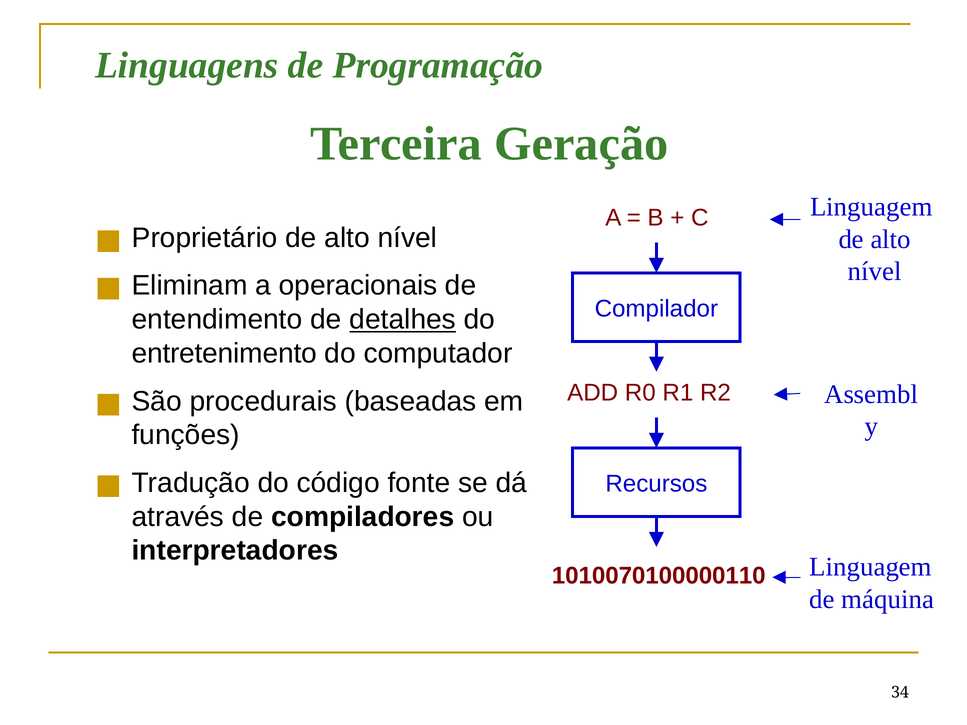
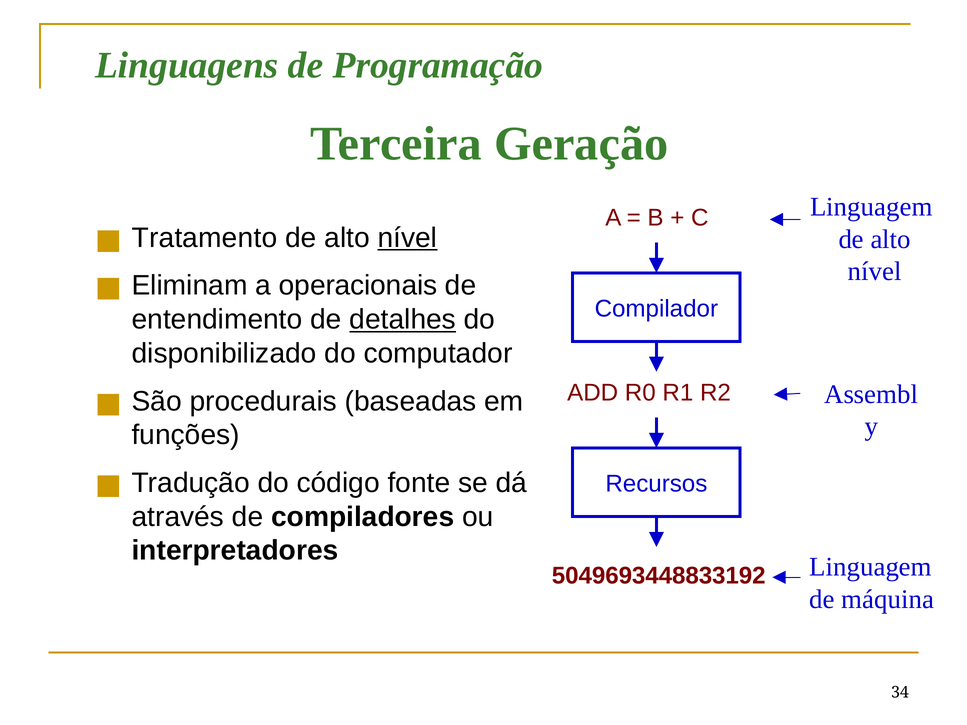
Proprietário: Proprietário -> Tratamento (205, 238)
nível underline: none -> present (407, 238)
entretenimento: entretenimento -> disponibilizado (224, 353)
1010070100000110: 1010070100000110 -> 5049693448833192 (659, 576)
